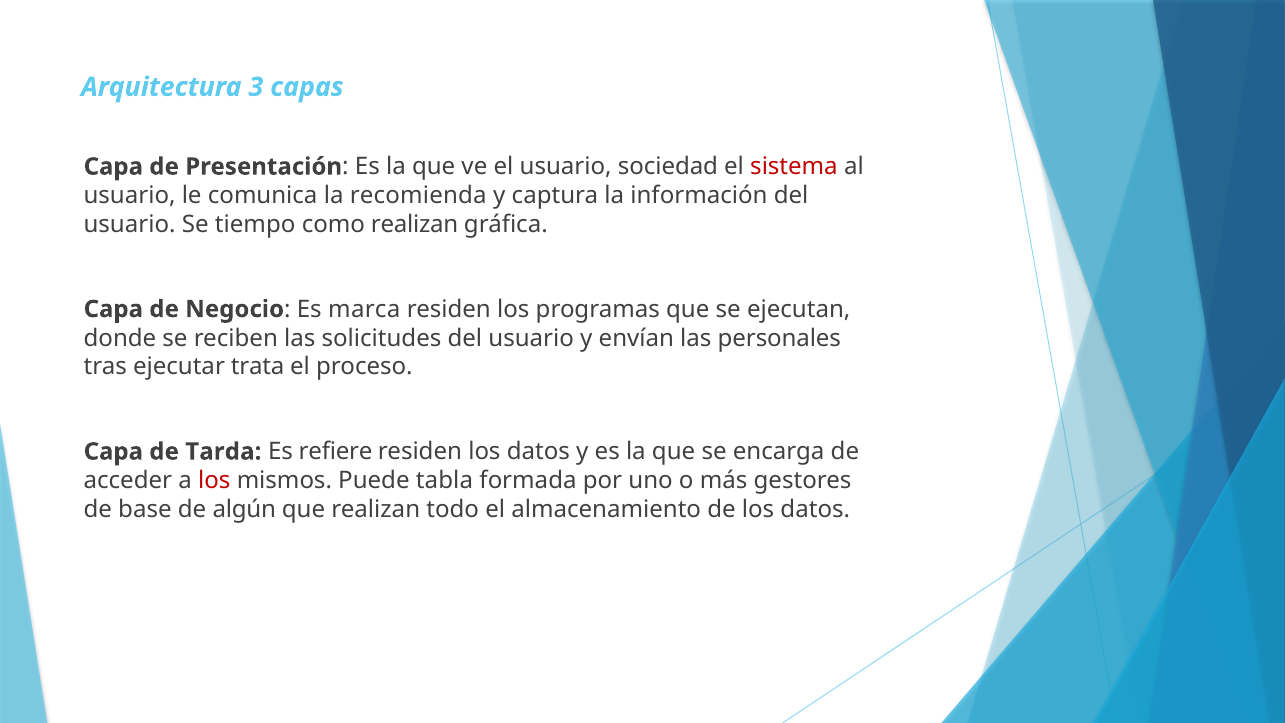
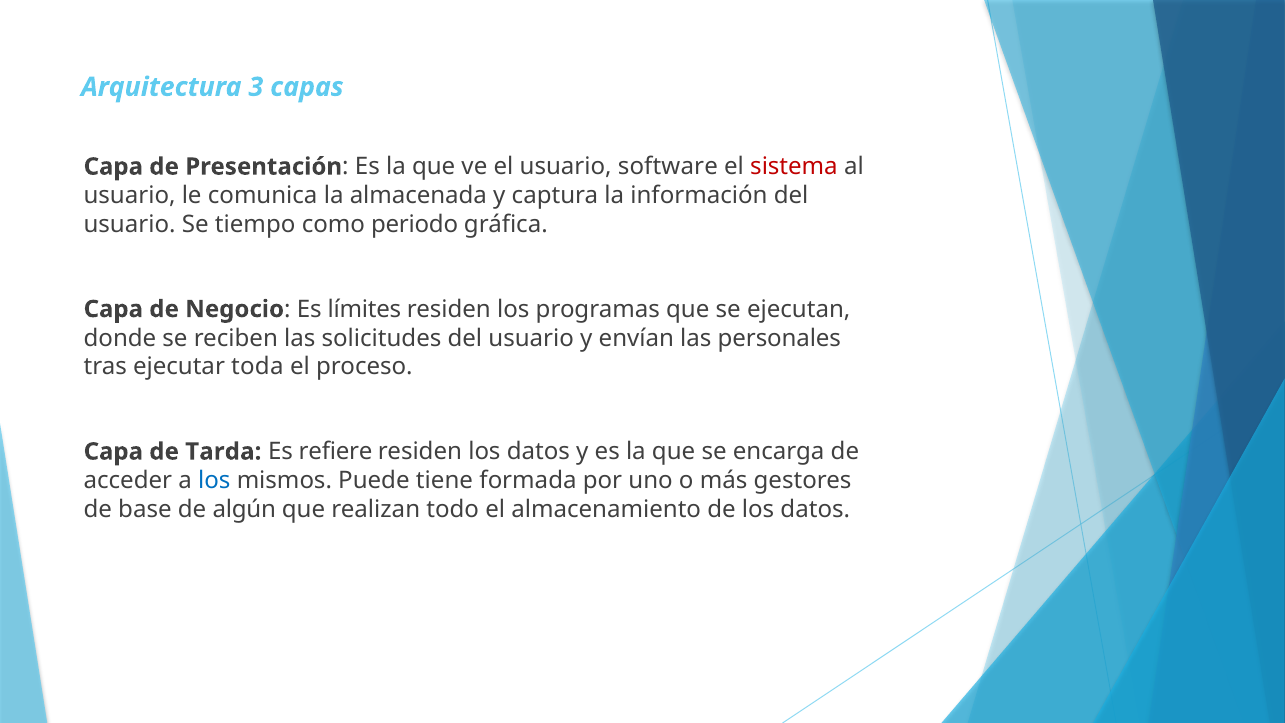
sociedad: sociedad -> software (668, 167)
recomienda: recomienda -> almacenada (418, 196)
como realizan: realizan -> periodo (415, 224)
marca: marca -> límites (364, 309)
trata: trata -> toda (257, 367)
los colour: red -> blue (214, 480)
tabla: tabla -> tiene (444, 480)
